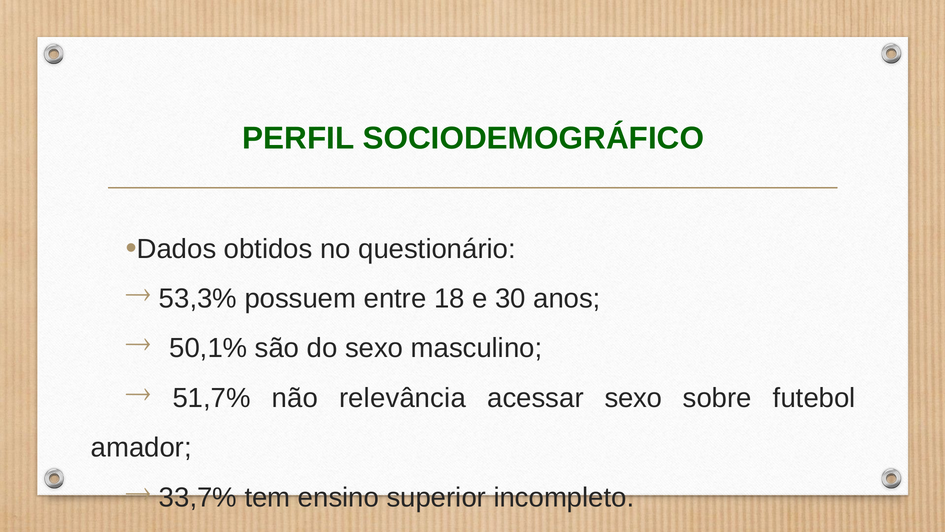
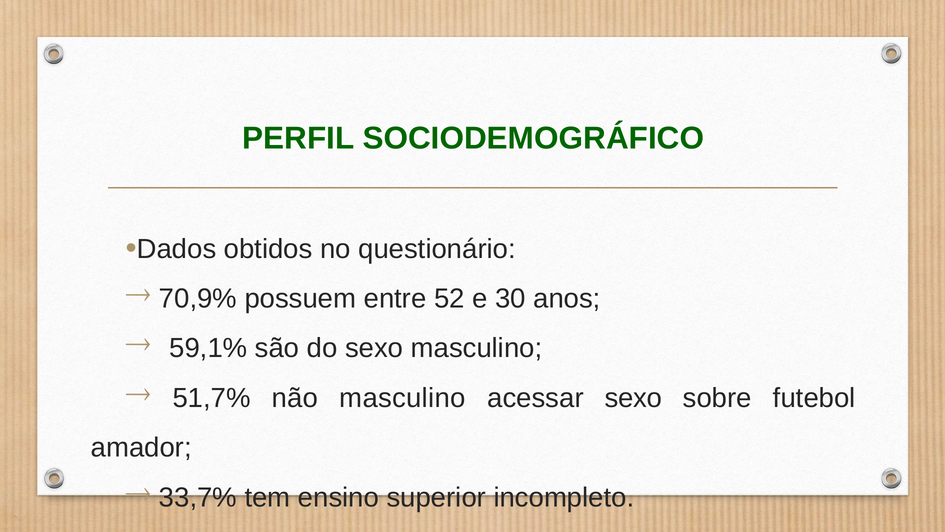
53,3%: 53,3% -> 70,9% (198, 298)
18: 18 -> 52 (449, 298)
50,1%: 50,1% -> 59,1% (208, 348)
não relevância: relevância -> masculino (402, 398)
